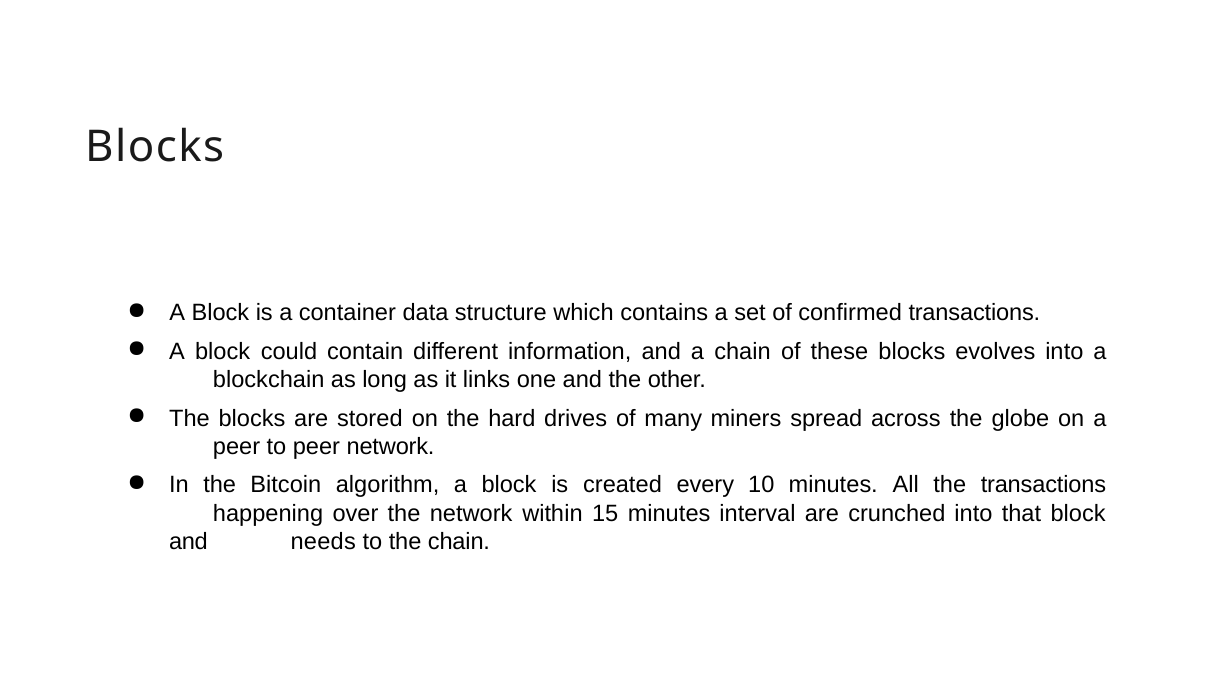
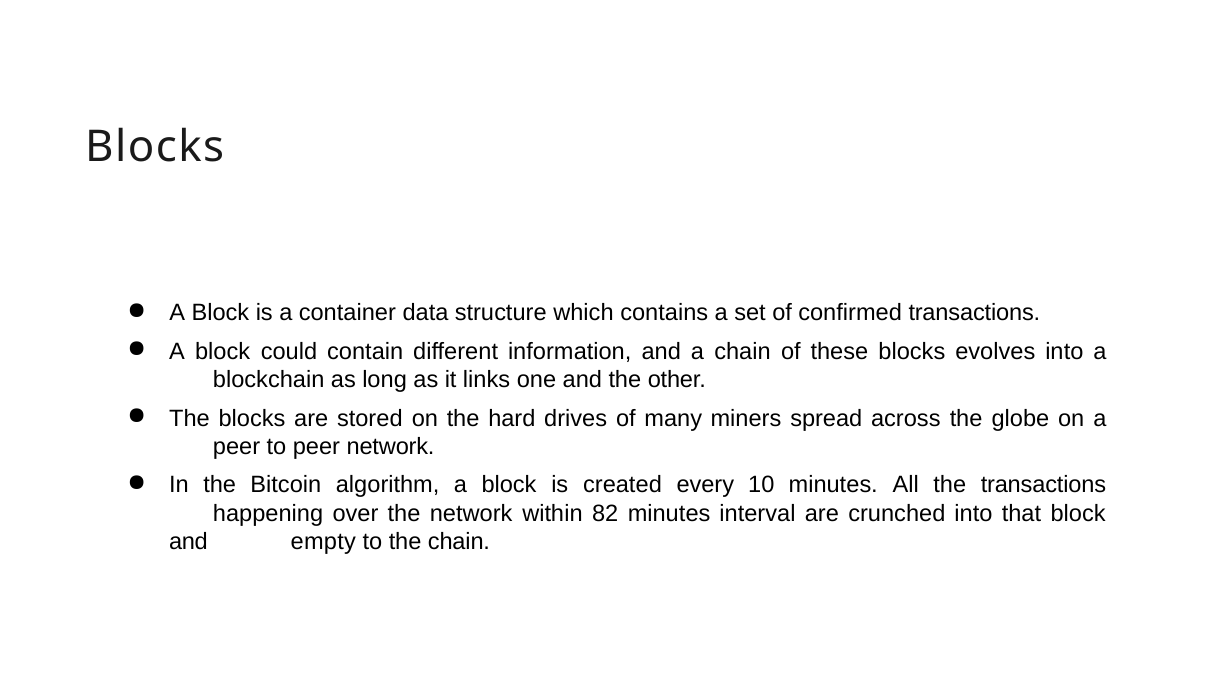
15: 15 -> 82 (605, 514)
needs: needs -> empty (323, 542)
